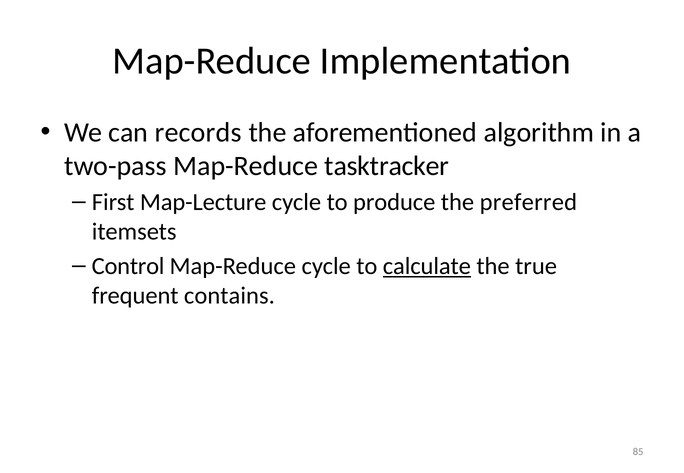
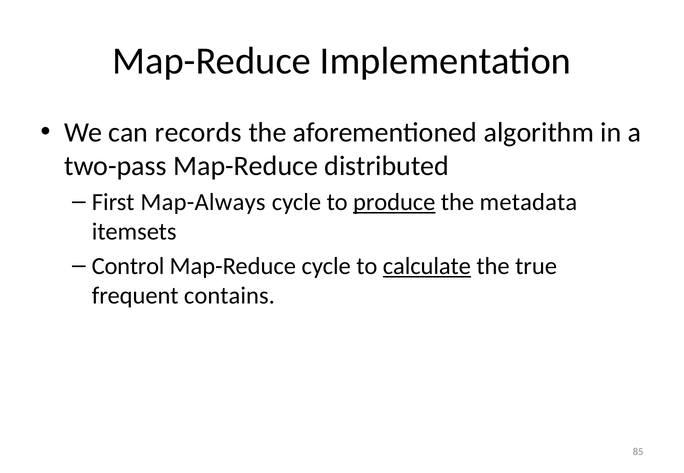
tasktracker: tasktracker -> distributed (387, 166)
Map-Lecture: Map-Lecture -> Map-Always (203, 202)
produce underline: none -> present (394, 202)
preferred: preferred -> metadata (528, 202)
